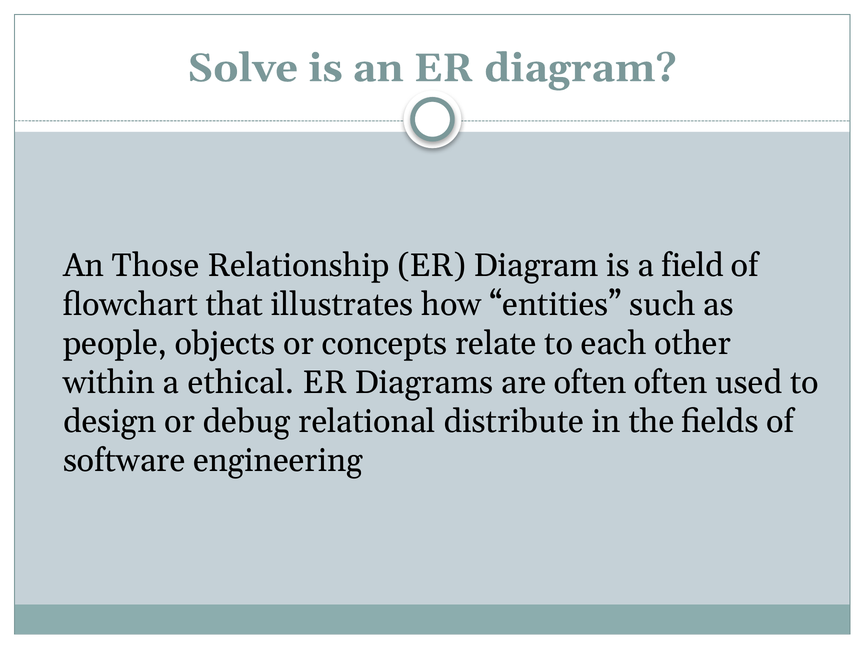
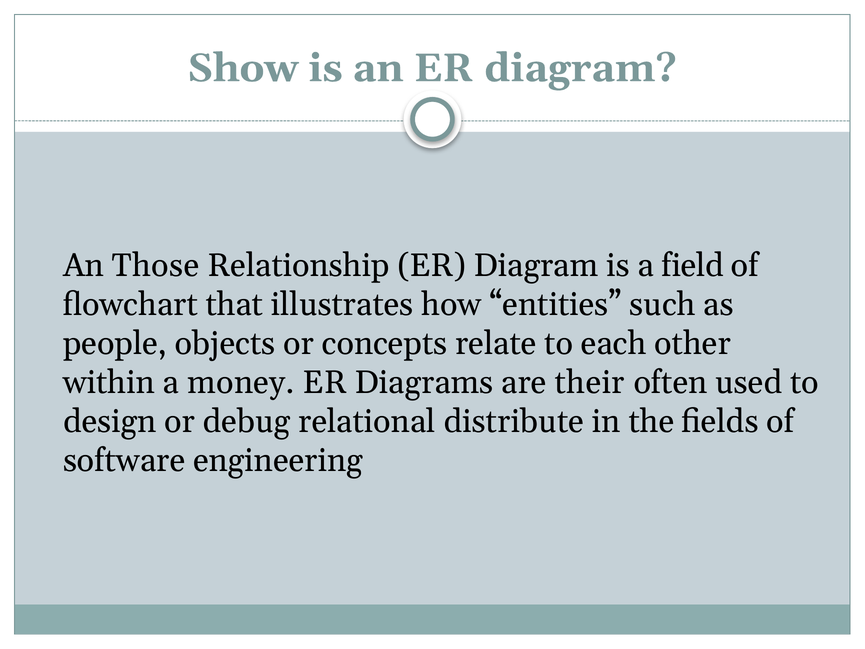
Solve: Solve -> Show (243, 68)
ethical: ethical -> money (241, 382)
are often: often -> their (590, 382)
